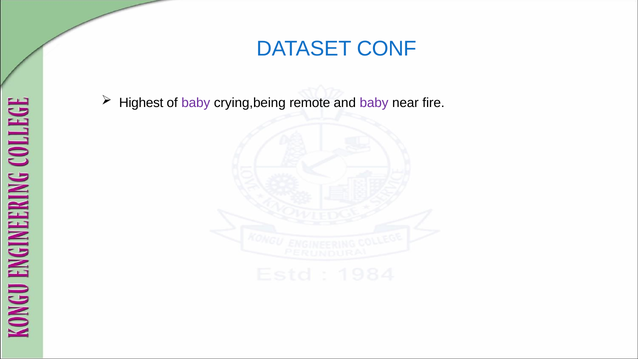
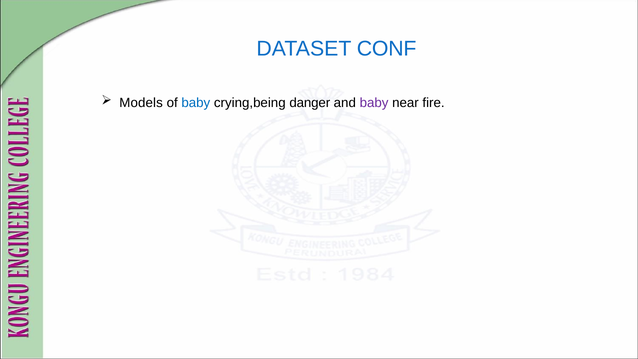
Highest: Highest -> Models (141, 103)
baby colour: purple -> blue (196, 103)
remote: remote -> danger (310, 103)
